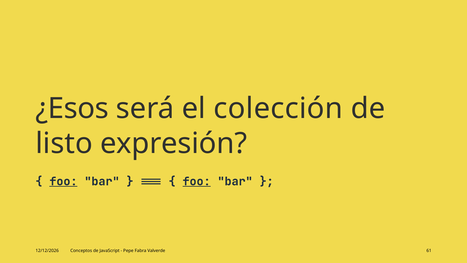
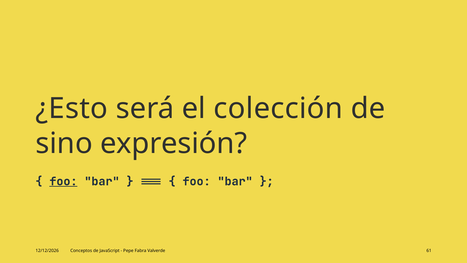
¿Esos: ¿Esos -> ¿Esto (72, 108)
listo: listo -> sino (64, 143)
foo underline: present -> none (197, 181)
